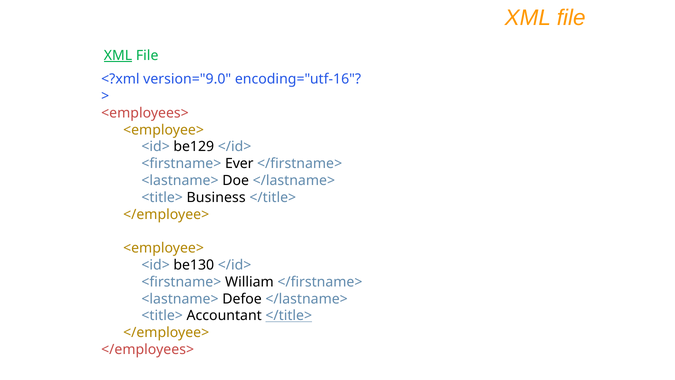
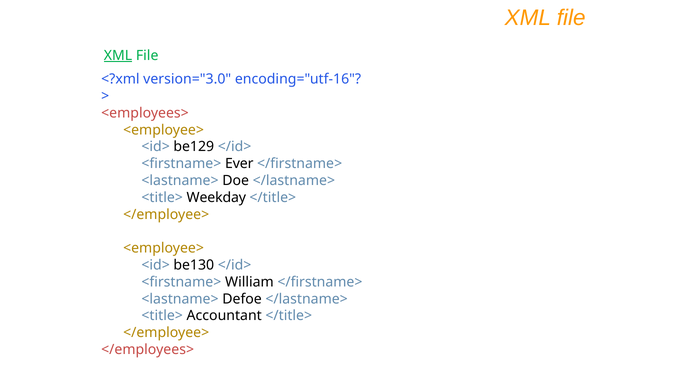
version="9.0: version="9.0 -> version="3.0 (187, 79)
Business: Business -> Weekday (216, 197)
</title> underline: present -> none (289, 315)
